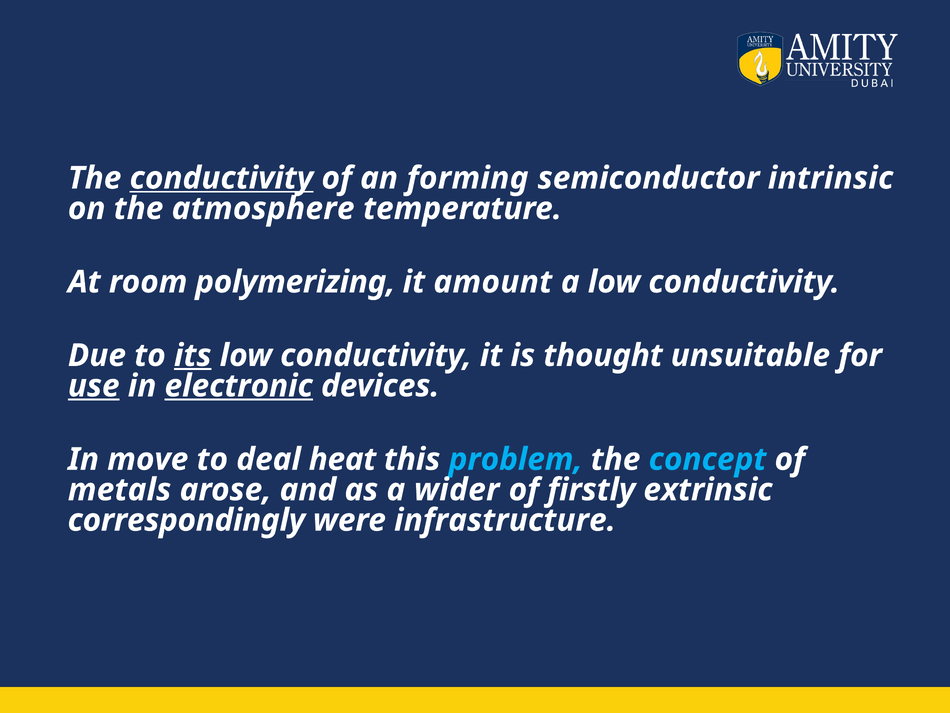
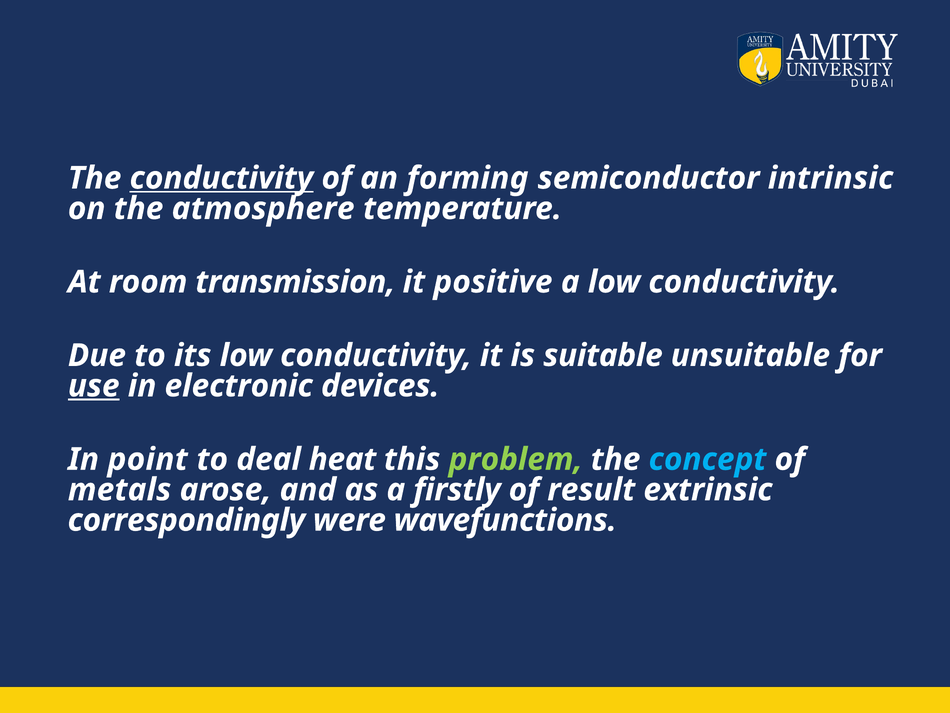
polymerizing: polymerizing -> transmission (295, 282)
amount: amount -> positive (493, 282)
its underline: present -> none (193, 355)
thought: thought -> suitable (603, 355)
electronic underline: present -> none (239, 386)
move: move -> point (148, 459)
problem colour: light blue -> light green (516, 459)
wider: wider -> firstly (457, 489)
firstly: firstly -> result (591, 489)
infrastructure: infrastructure -> wavefunctions (505, 520)
